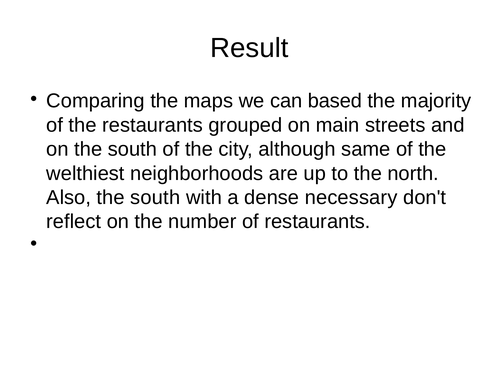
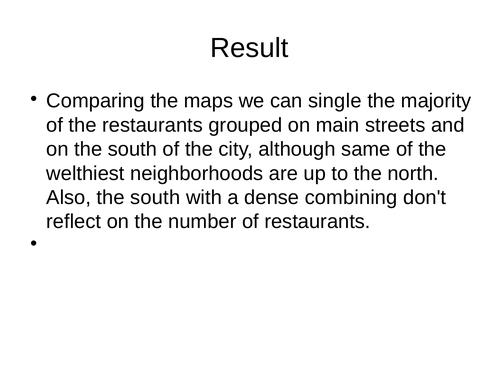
based: based -> single (335, 101)
necessary: necessary -> combining (351, 198)
